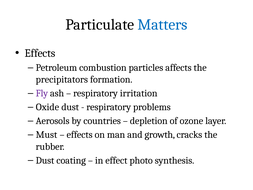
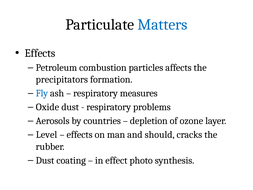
Fly colour: purple -> blue (42, 93)
irritation: irritation -> measures (139, 93)
Must: Must -> Level (47, 135)
growth: growth -> should (160, 135)
